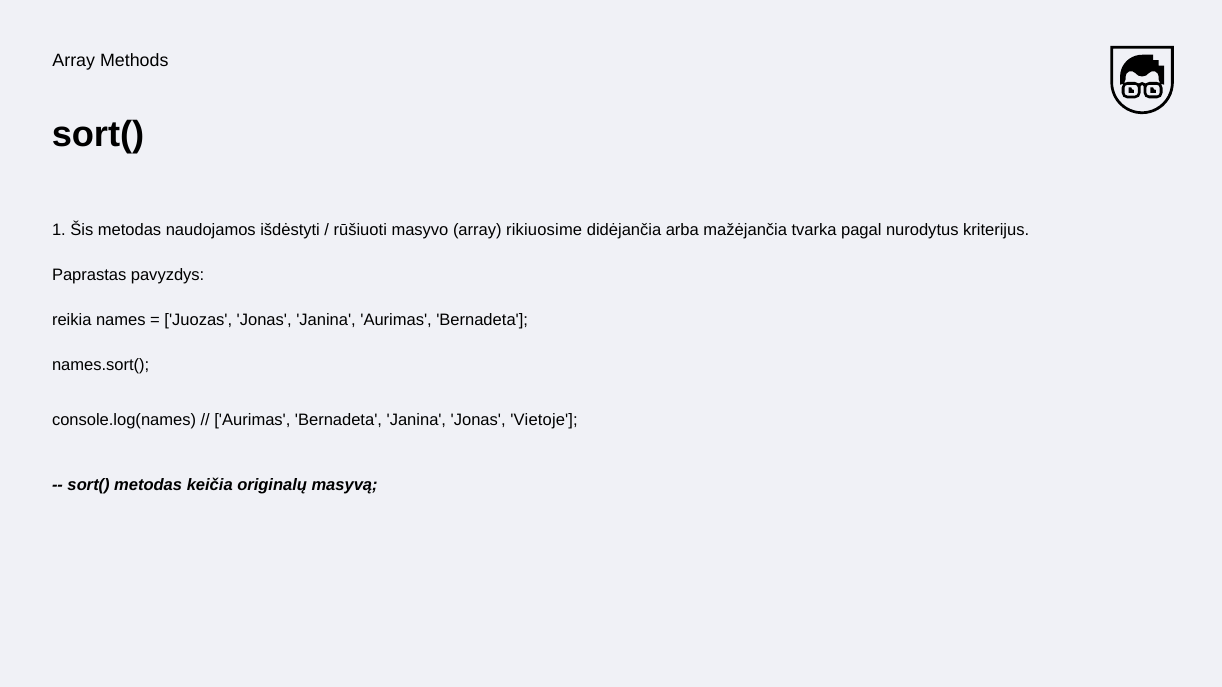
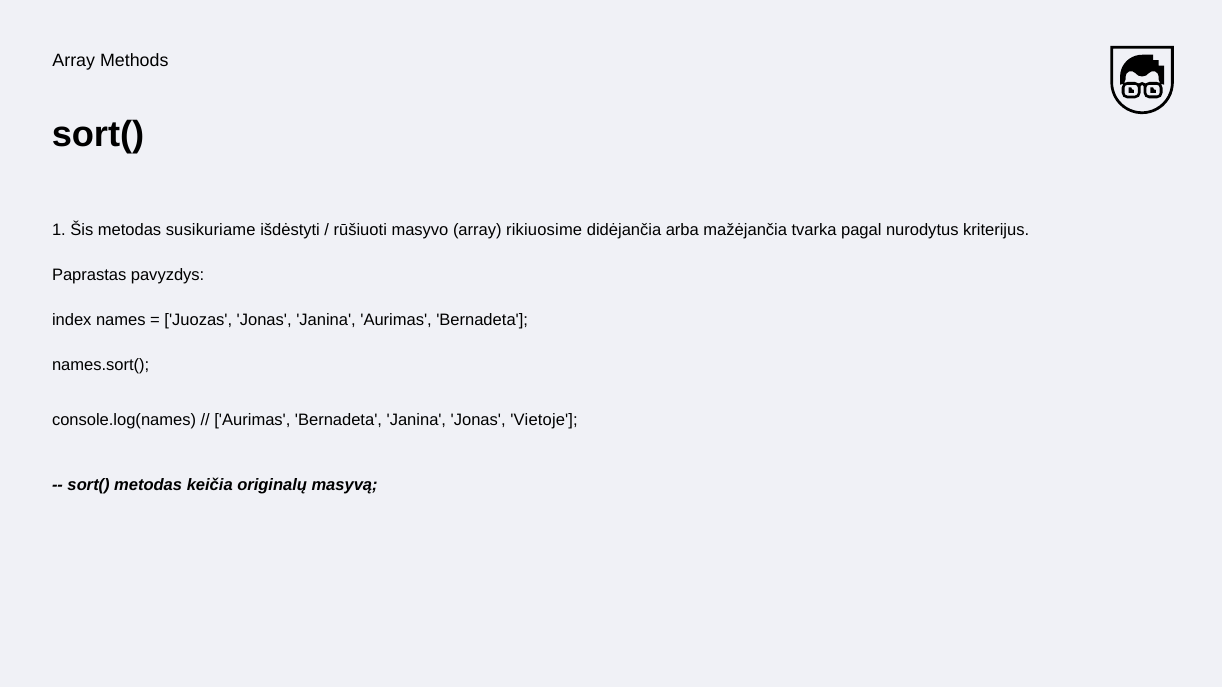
naudojamos: naudojamos -> susikuriame (211, 230)
reikia: reikia -> index (72, 320)
